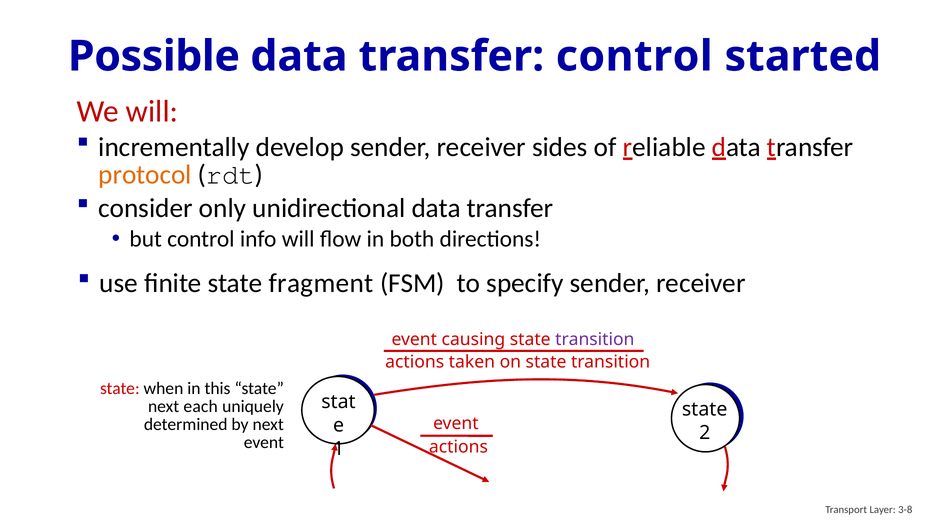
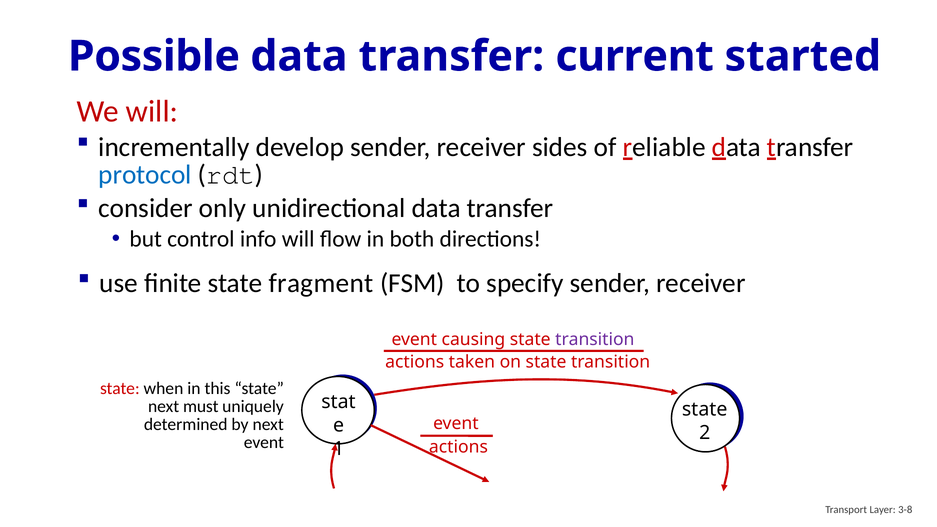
transfer control: control -> current (635, 56)
protocol colour: orange -> blue (145, 175)
each: each -> must (201, 406)
